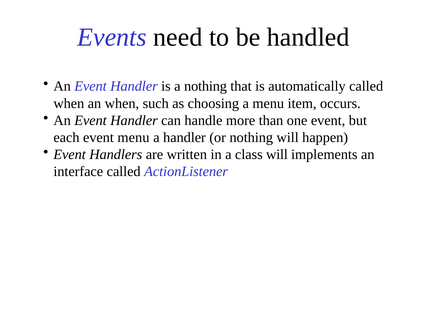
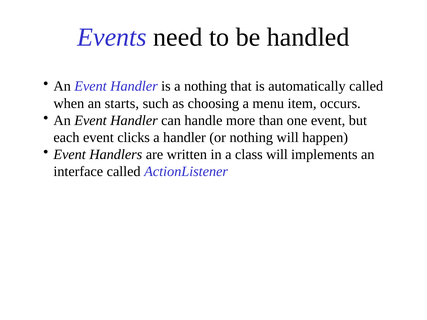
an when: when -> starts (122, 103)
event menu: menu -> clicks (134, 138)
